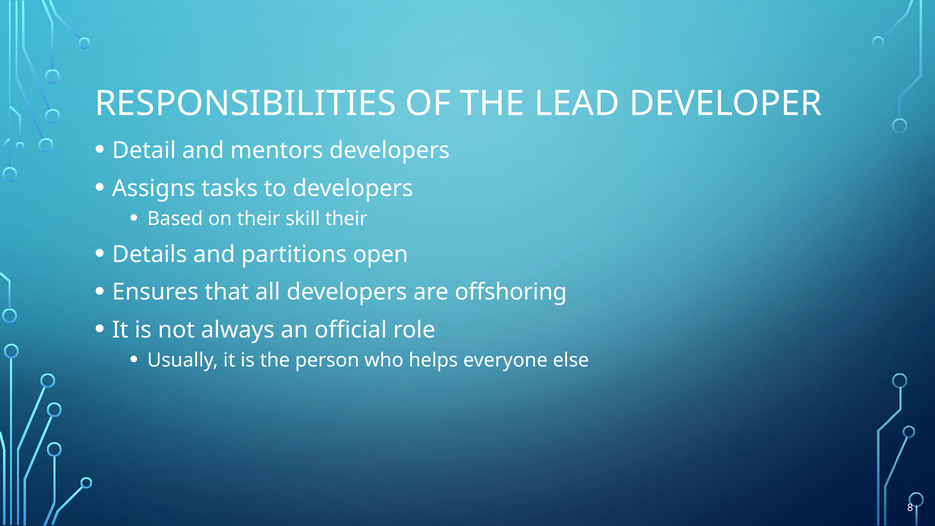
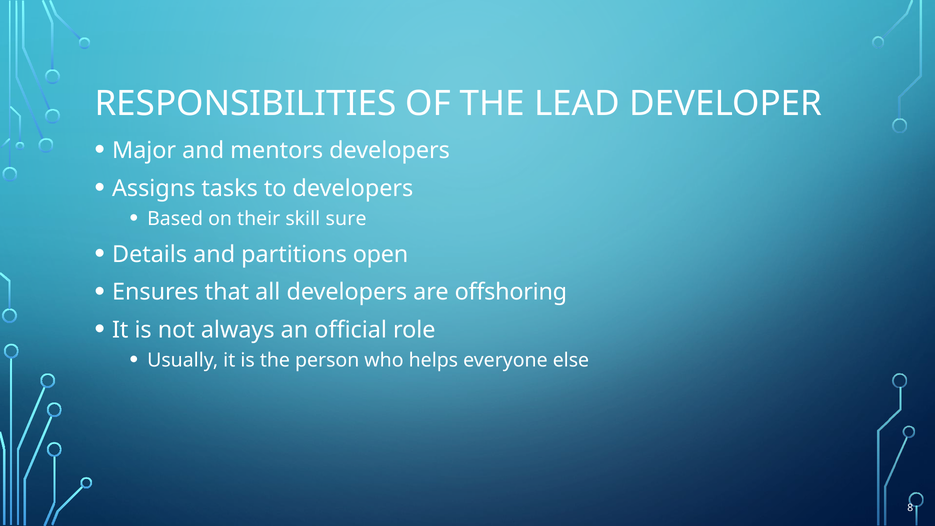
Detail: Detail -> Major (144, 151)
skill their: their -> sure (346, 219)
